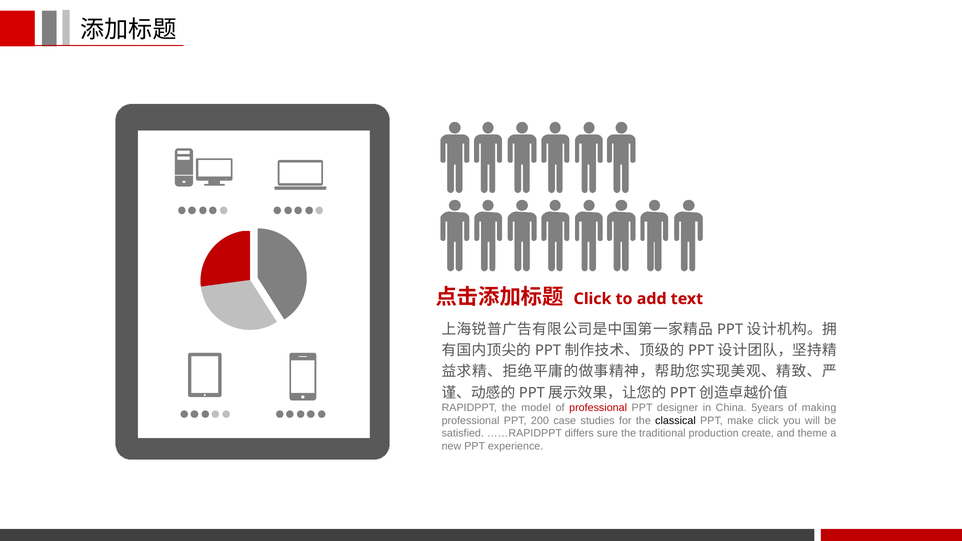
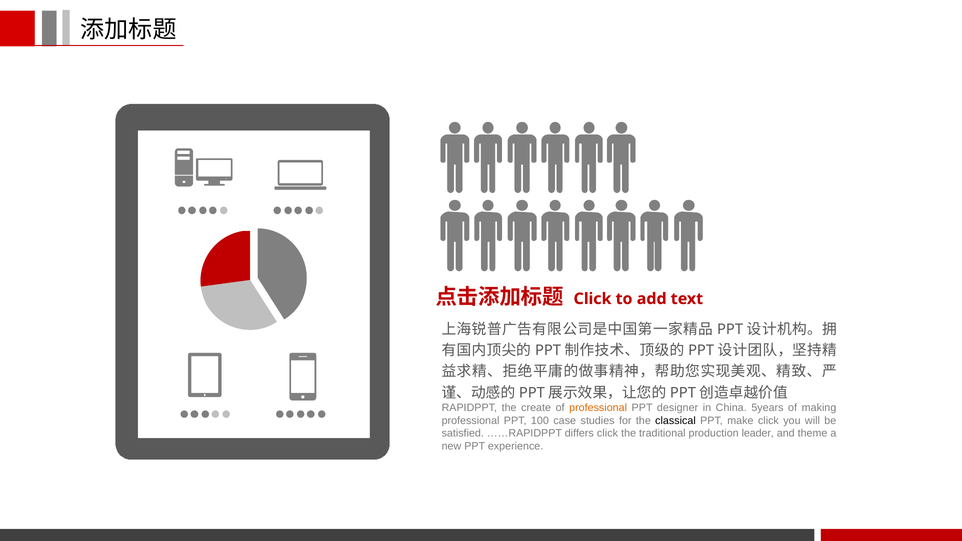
model: model -> create (536, 408)
professional colour: red -> orange (598, 408)
200: 200 -> 100 (540, 421)
differs sure: sure -> click (607, 433)
create: create -> leader (758, 433)
